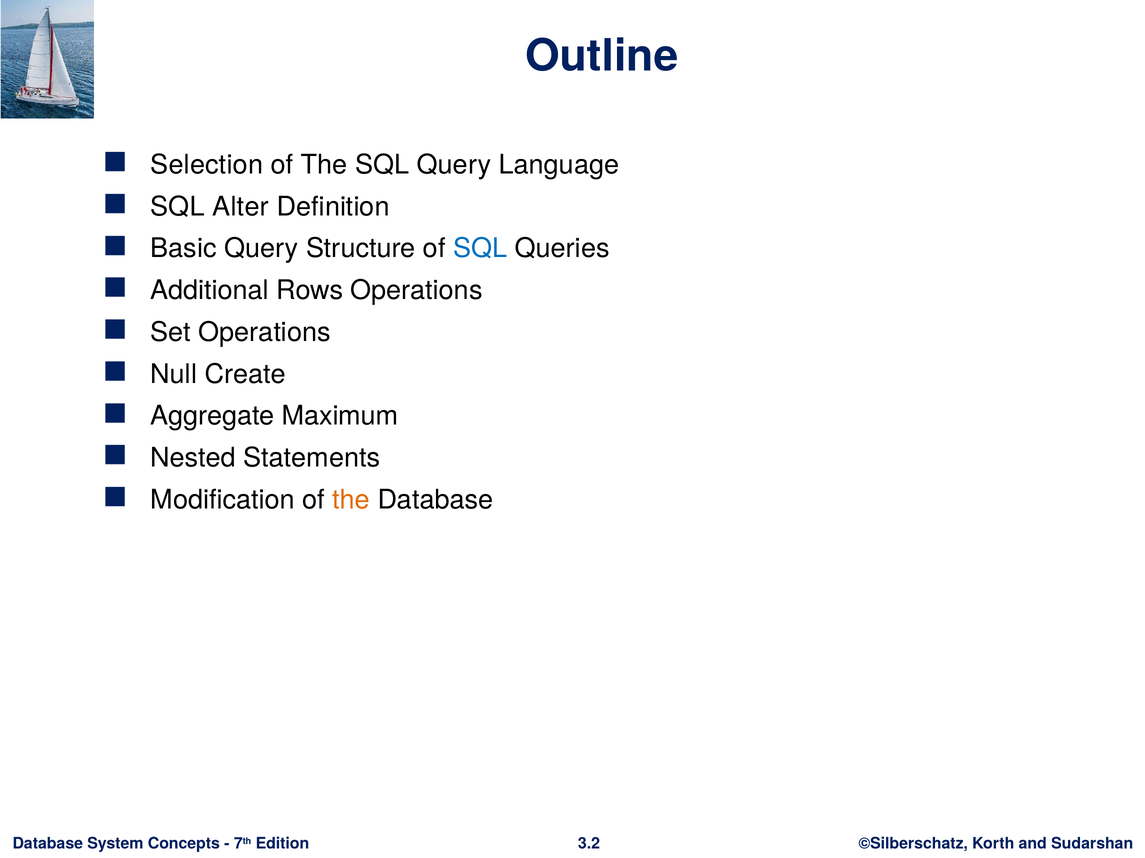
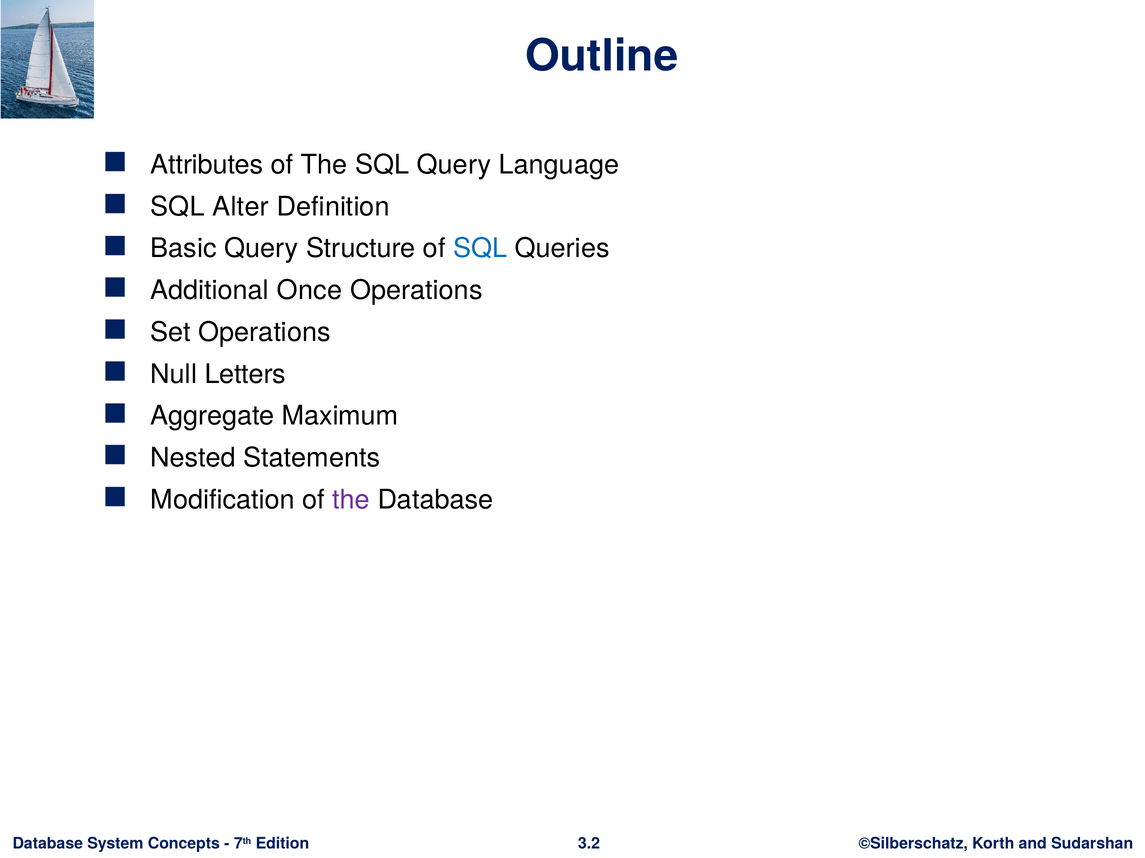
Selection: Selection -> Attributes (207, 165)
Rows: Rows -> Once (309, 291)
Create: Create -> Letters (245, 374)
the colour: orange -> purple (351, 500)
